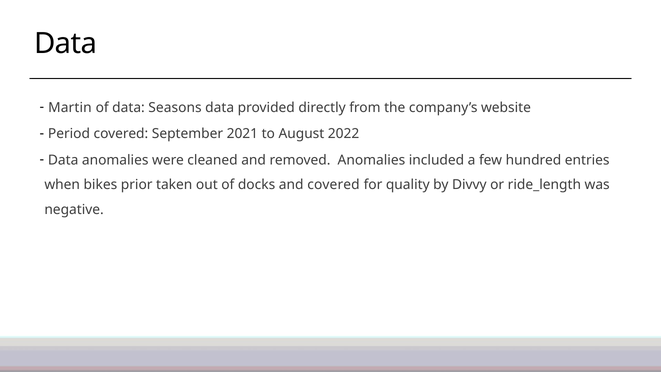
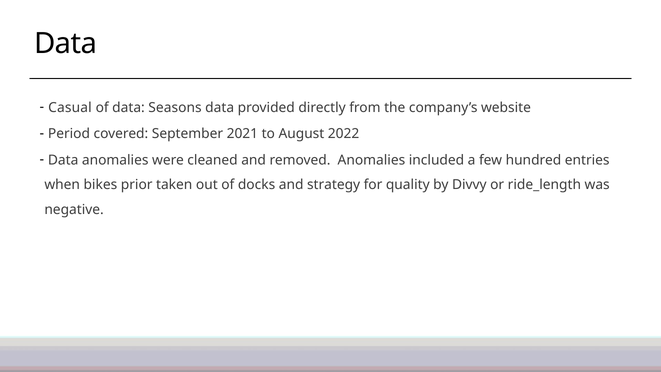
Martin: Martin -> Casual (70, 108)
and covered: covered -> strategy (334, 185)
